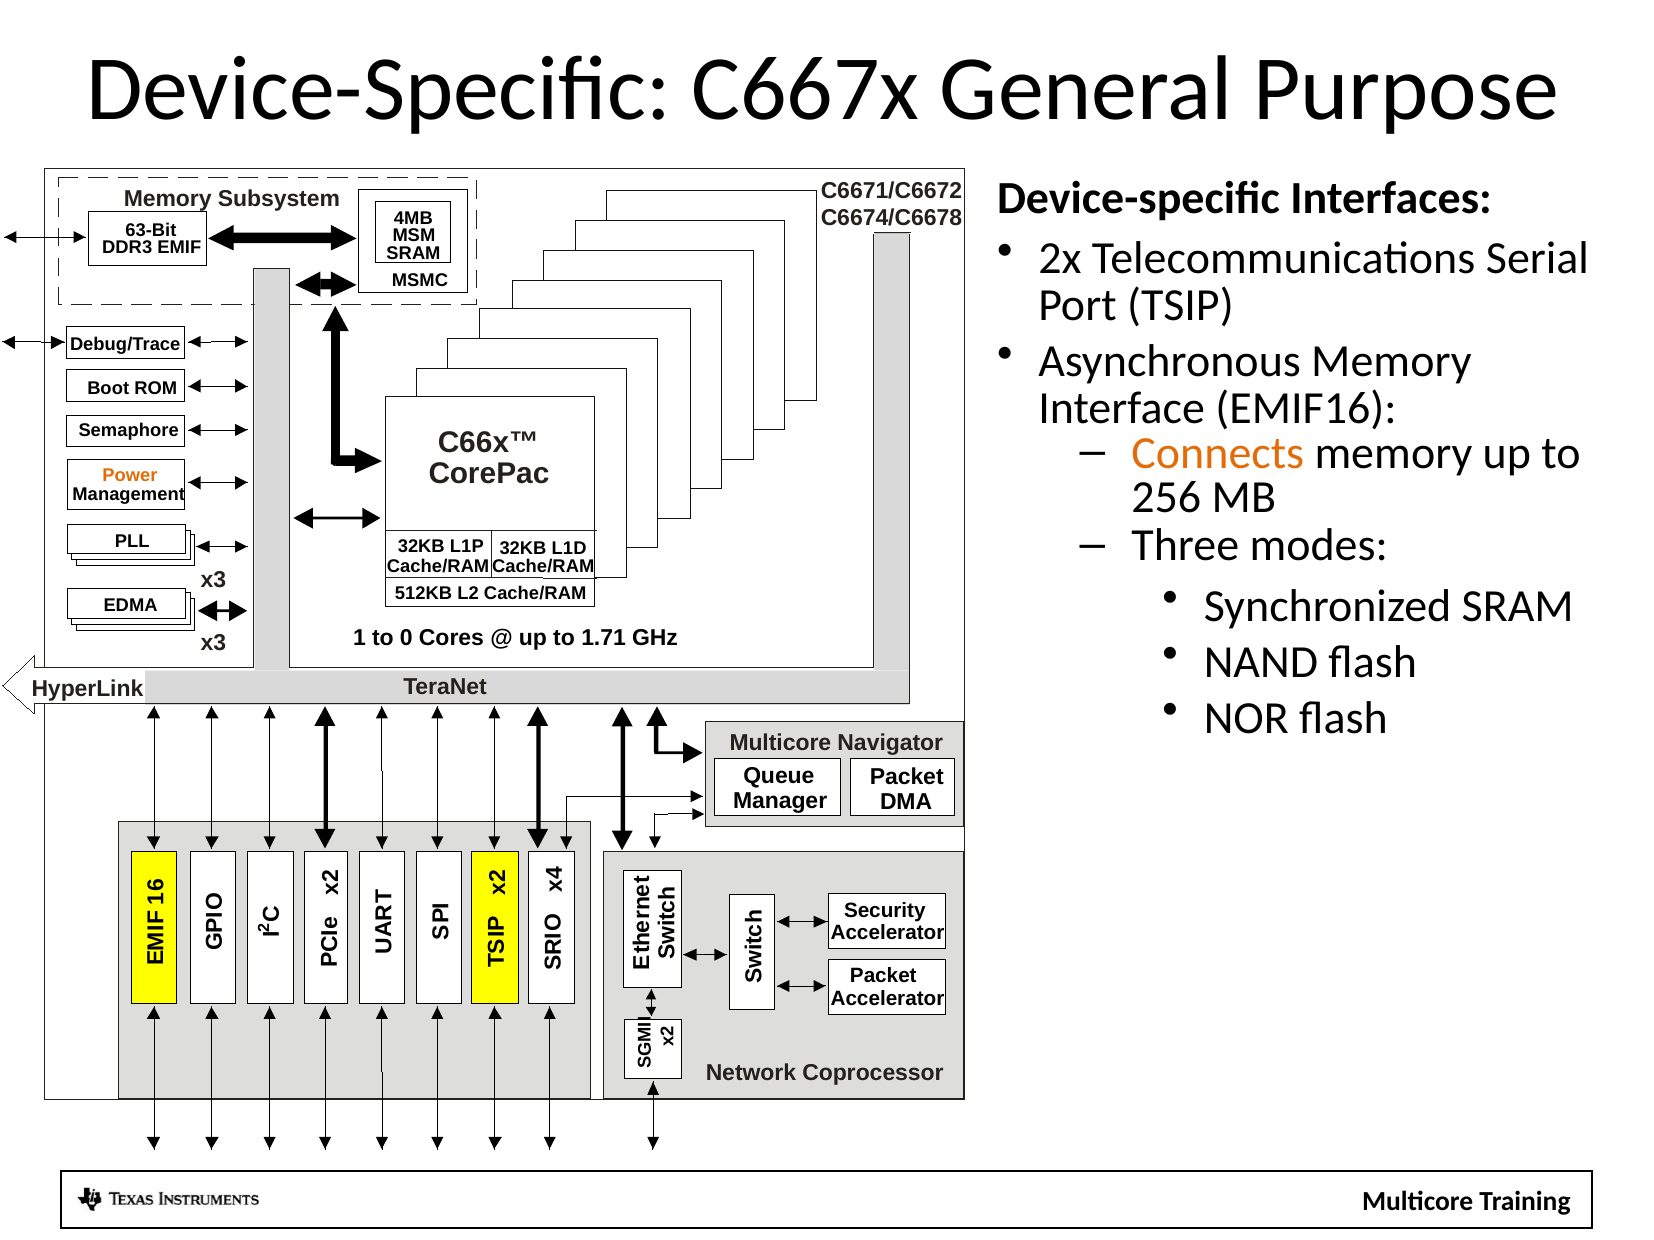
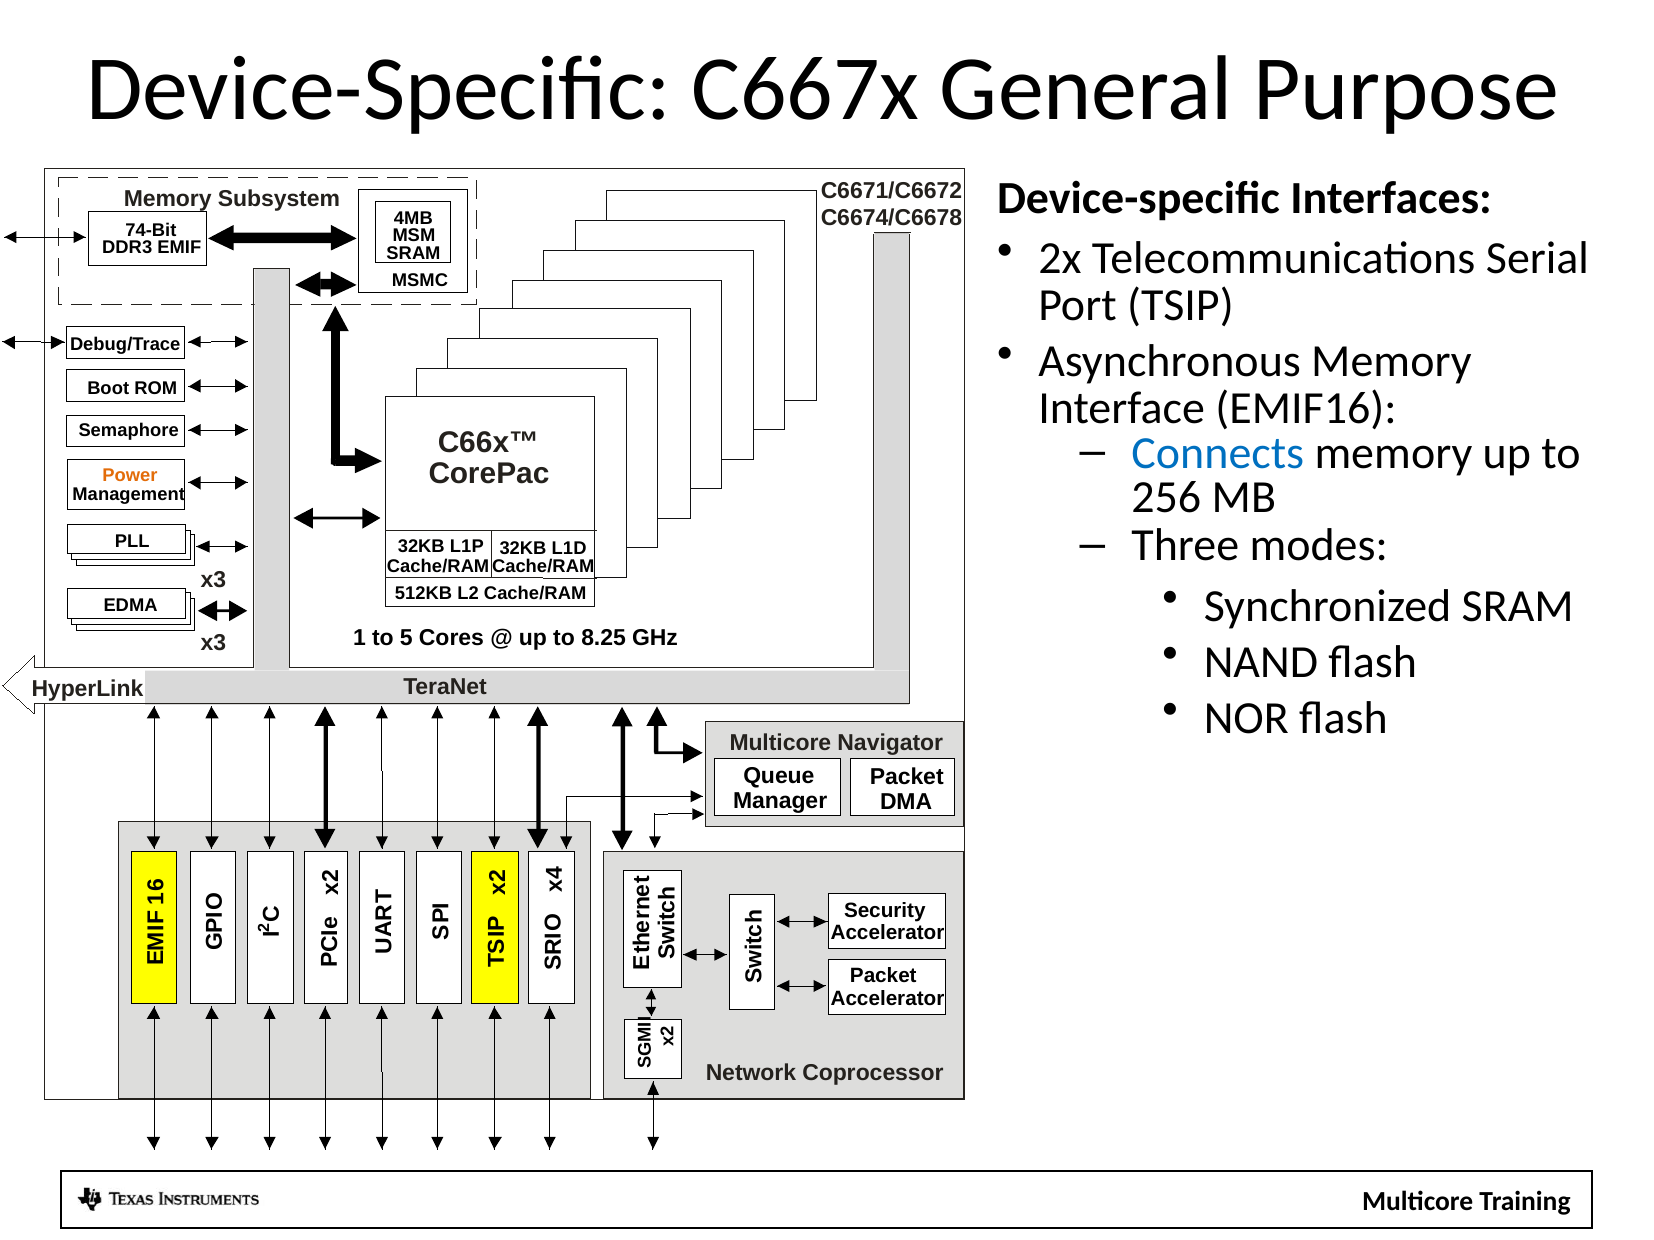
63-Bit: 63-Bit -> 74-Bit (151, 230)
Connects colour: orange -> blue (1218, 453)
0: 0 -> 5 (406, 638)
1.71: 1.71 -> 8.25 (604, 638)
